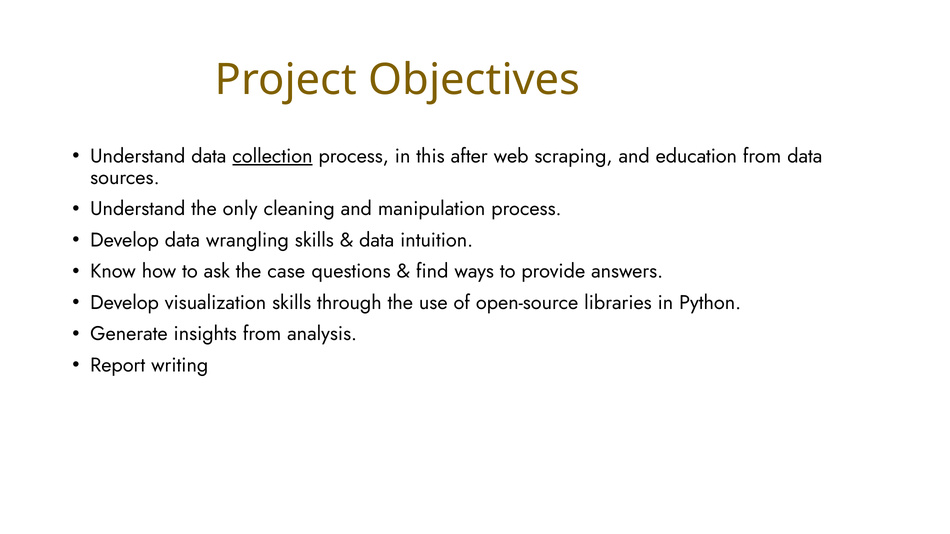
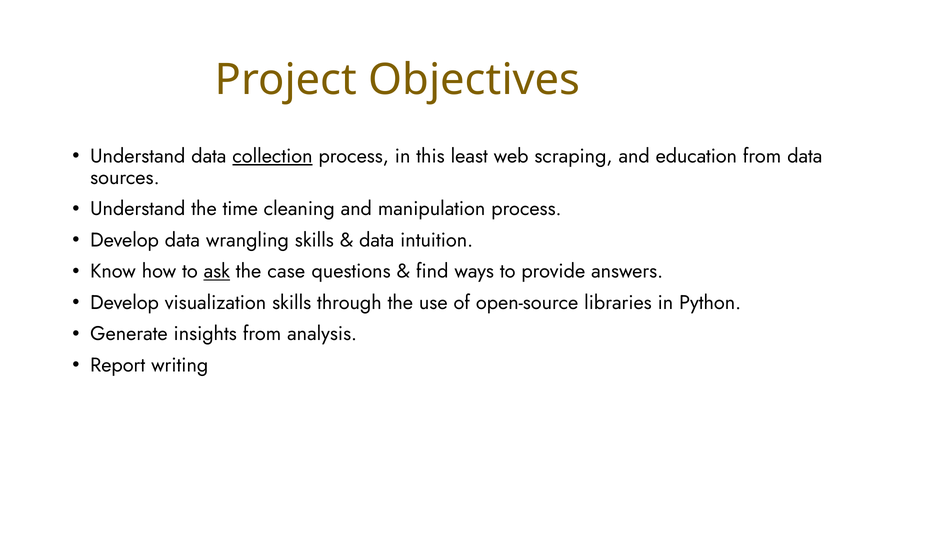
after: after -> least (469, 156)
only: only -> time (240, 209)
ask underline: none -> present (217, 272)
